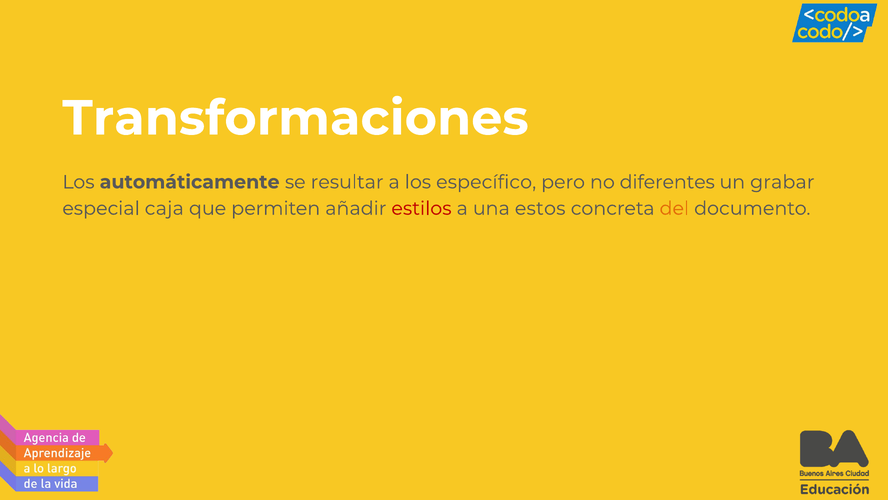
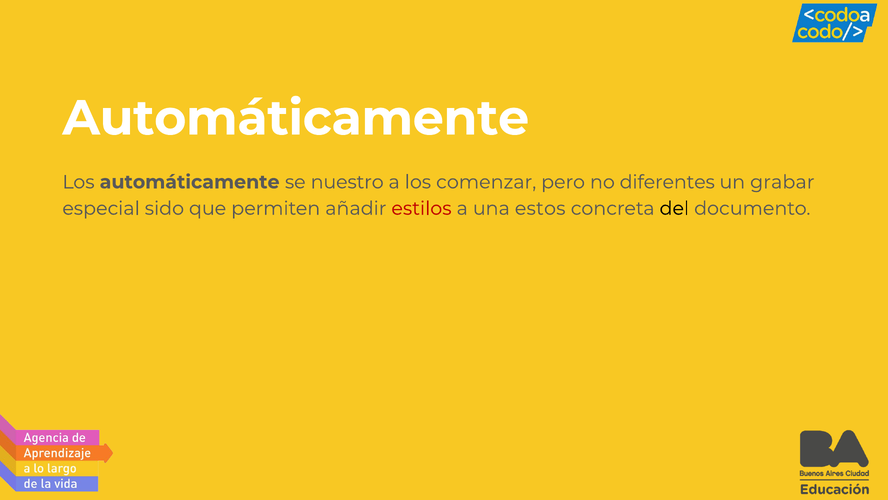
Transformaciones: Transformaciones -> Automáticamente (296, 118)
resultar: resultar -> nuestro (347, 182)
específico: específico -> comenzar (486, 182)
caja: caja -> sido (164, 208)
del colour: orange -> black (674, 208)
